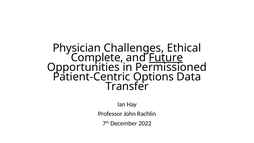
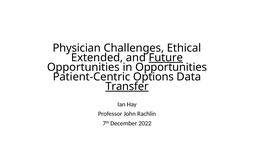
Complete: Complete -> Extended (97, 58)
in Permissioned: Permissioned -> Opportunities (171, 67)
Transfer underline: none -> present (127, 86)
